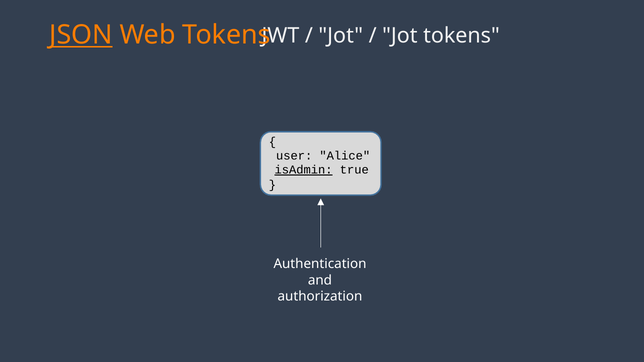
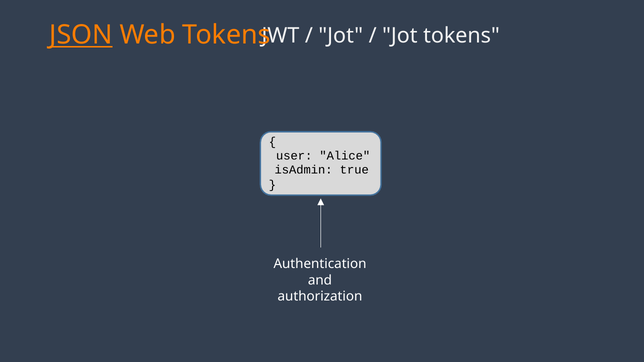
isAdmin underline: present -> none (304, 170)
